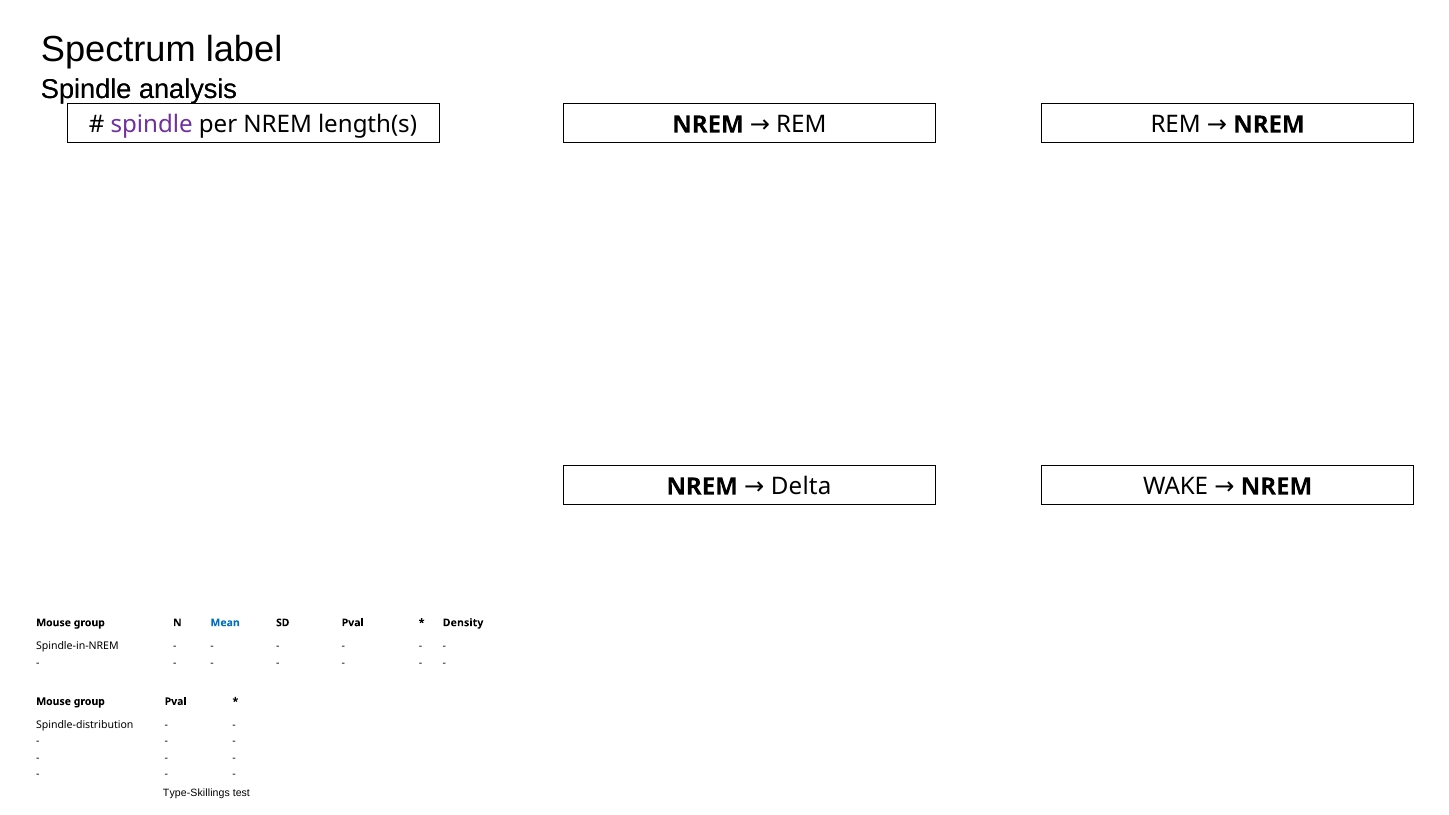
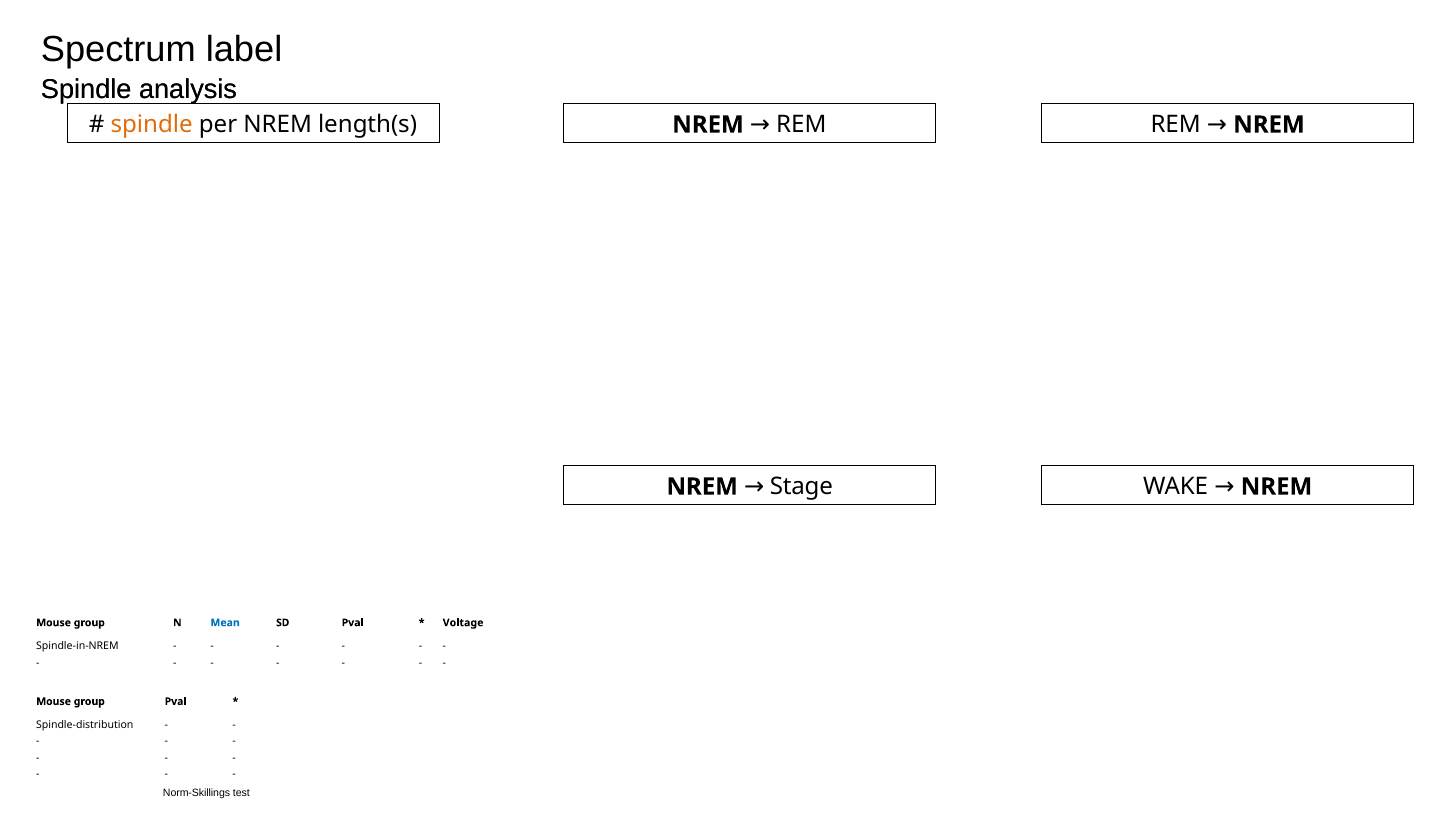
spindle colour: purple -> orange (152, 125)
Delta: Delta -> Stage (801, 487)
Density: Density -> Voltage (463, 623)
Type-Skillings: Type-Skillings -> Norm-Skillings (197, 793)
